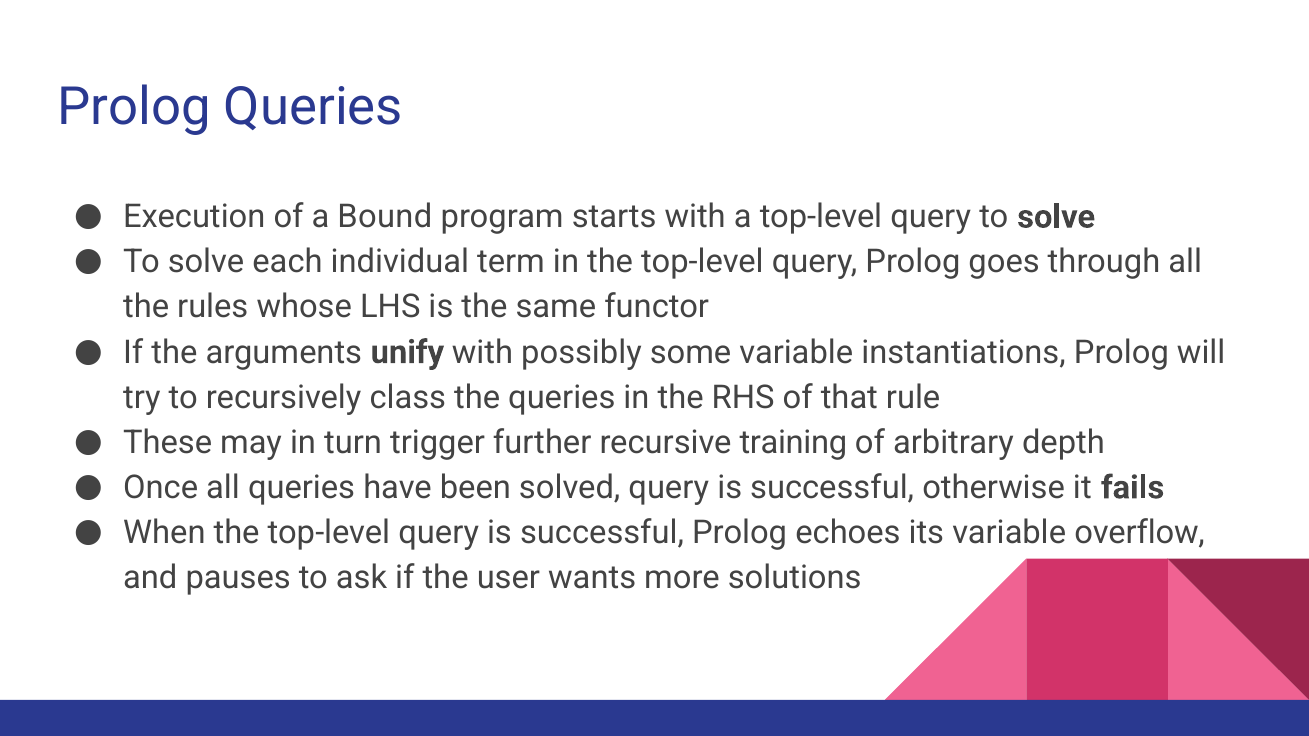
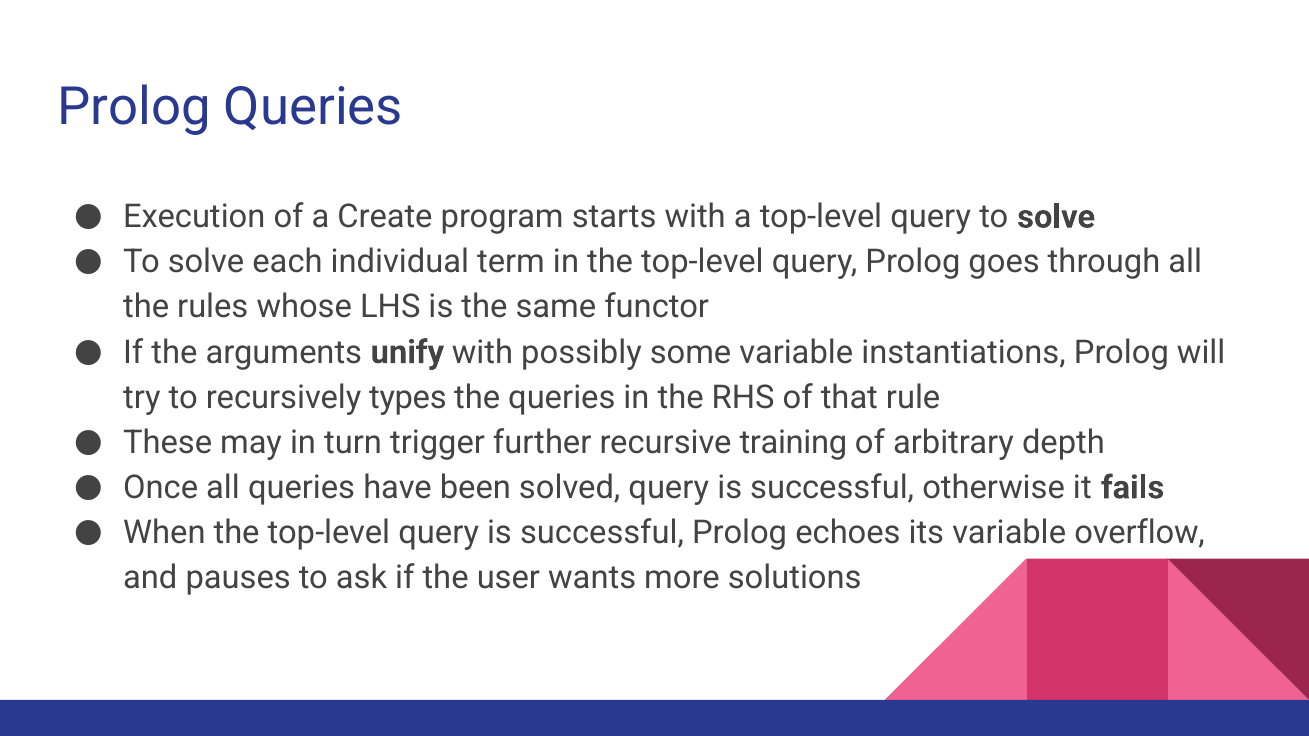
Bound: Bound -> Create (385, 217)
class: class -> types (408, 398)
